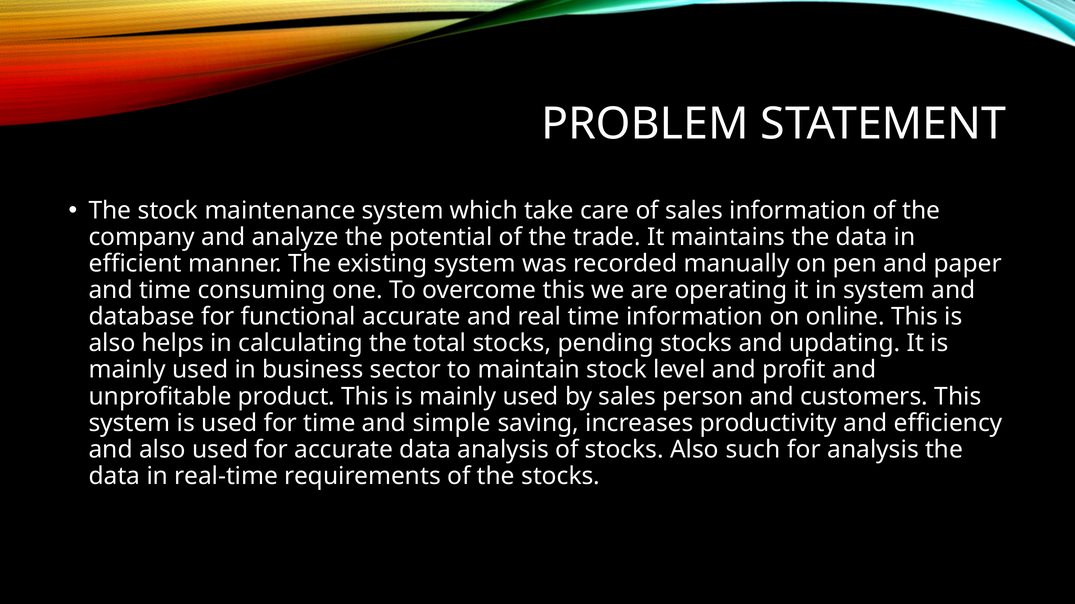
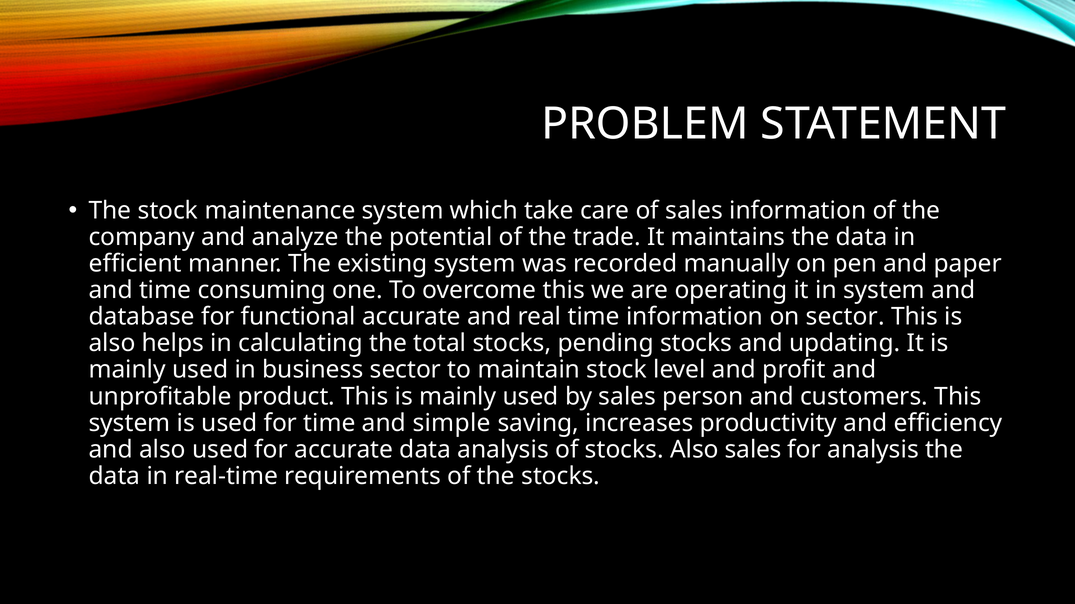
on online: online -> sector (845, 317)
Also such: such -> sales (753, 450)
